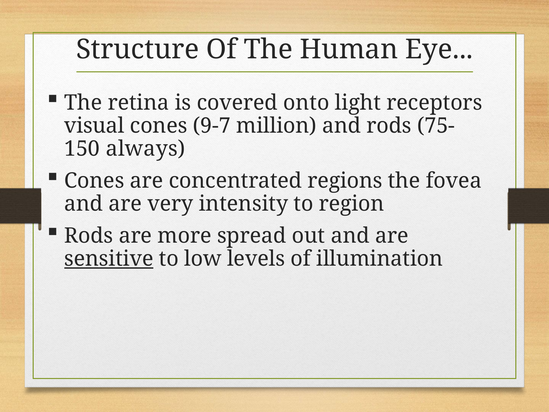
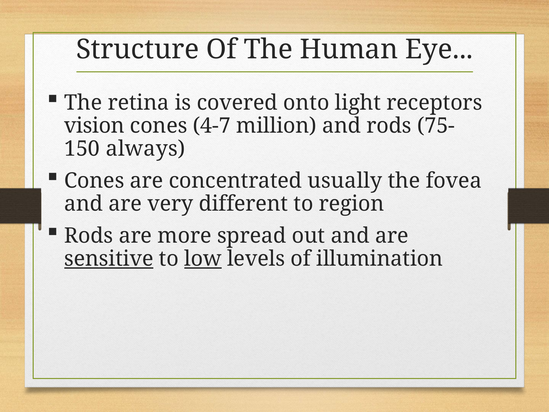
visual: visual -> vision (94, 126)
9-7: 9-7 -> 4-7 (212, 126)
regions: regions -> usually (345, 181)
intensity: intensity -> different (243, 204)
low underline: none -> present (203, 259)
